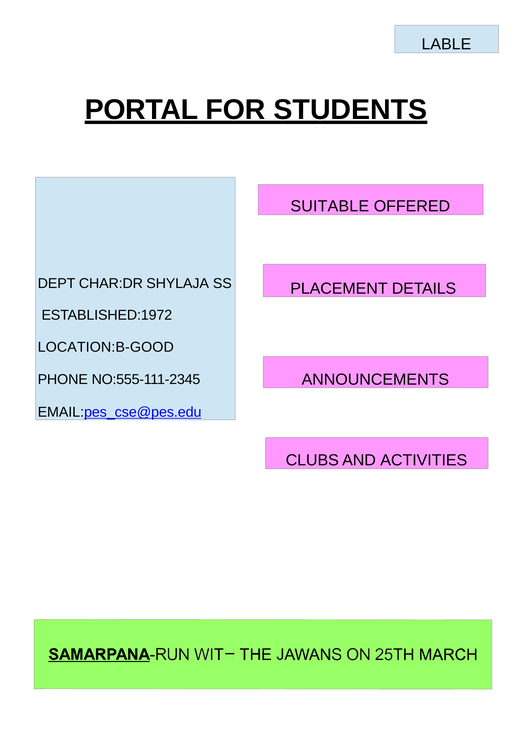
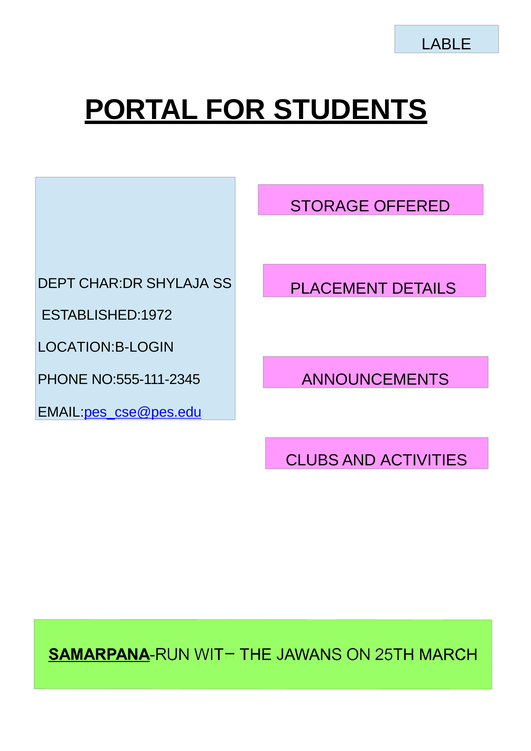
SUITABLE: SUITABLE -> STORAGE (330, 206)
LOCATION:B-GOOD: LOCATION:B-GOOD -> LOCATION:B-LOGIN (106, 347)
